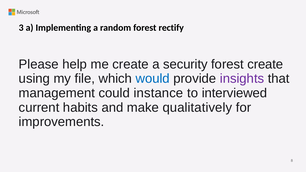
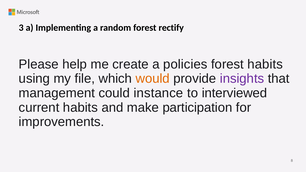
security: security -> policies (185, 64)
forest create: create -> habits (265, 64)
would colour: blue -> orange (153, 79)
qualitatively: qualitatively -> participation (197, 108)
